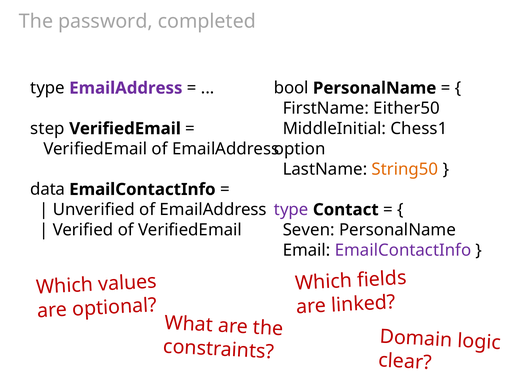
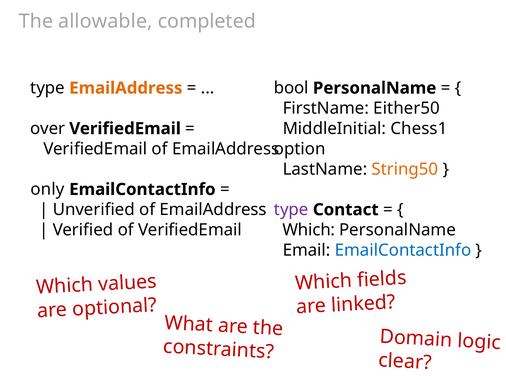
password: password -> allowable (105, 21)
EmailAddress colour: purple -> orange (126, 88)
step: step -> over (48, 128)
data: data -> only (47, 189)
Seven: Seven -> Which (309, 230)
EmailContactInfo colour: purple -> blue (403, 250)
